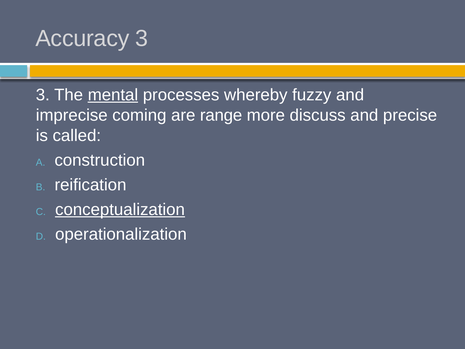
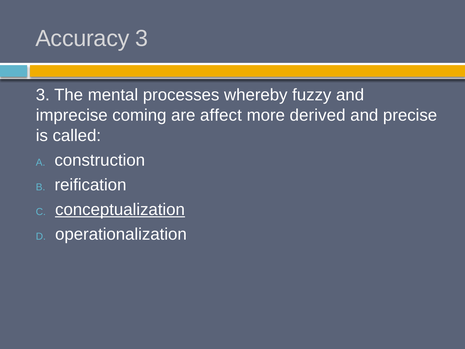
mental underline: present -> none (113, 95)
range: range -> affect (221, 115)
discuss: discuss -> derived (318, 115)
